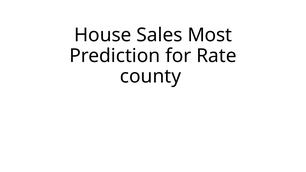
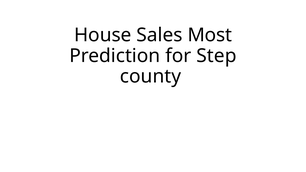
Rate: Rate -> Step (216, 56)
